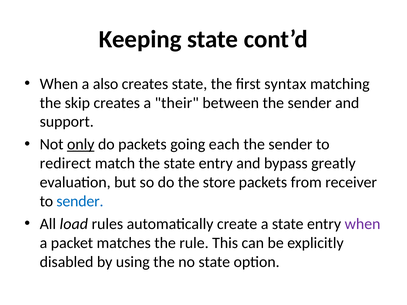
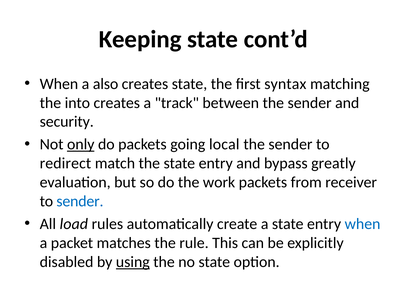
skip: skip -> into (77, 103)
their: their -> track (177, 103)
support: support -> security (67, 122)
each: each -> local (224, 145)
store: store -> work (219, 183)
when colour: purple -> blue (363, 224)
using underline: none -> present (133, 262)
